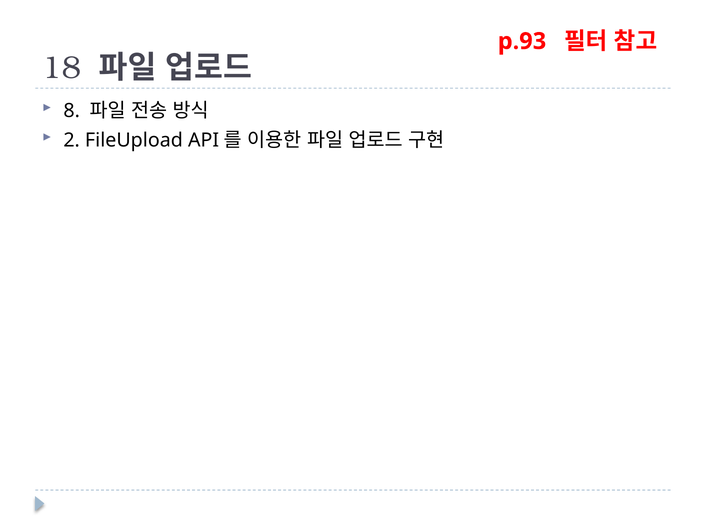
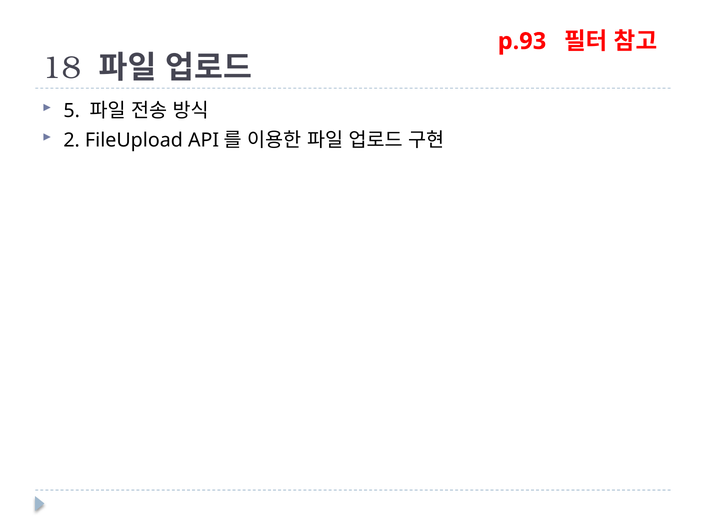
8: 8 -> 5 (72, 111)
